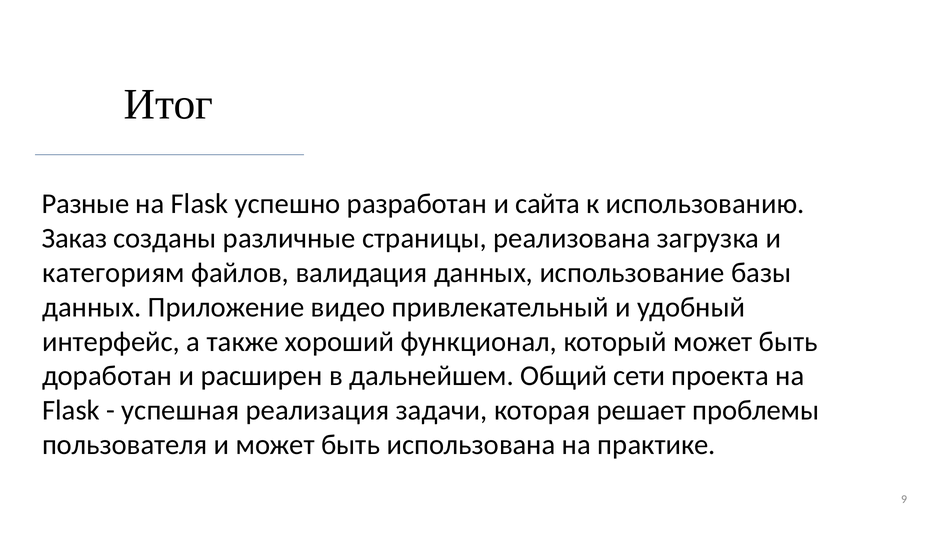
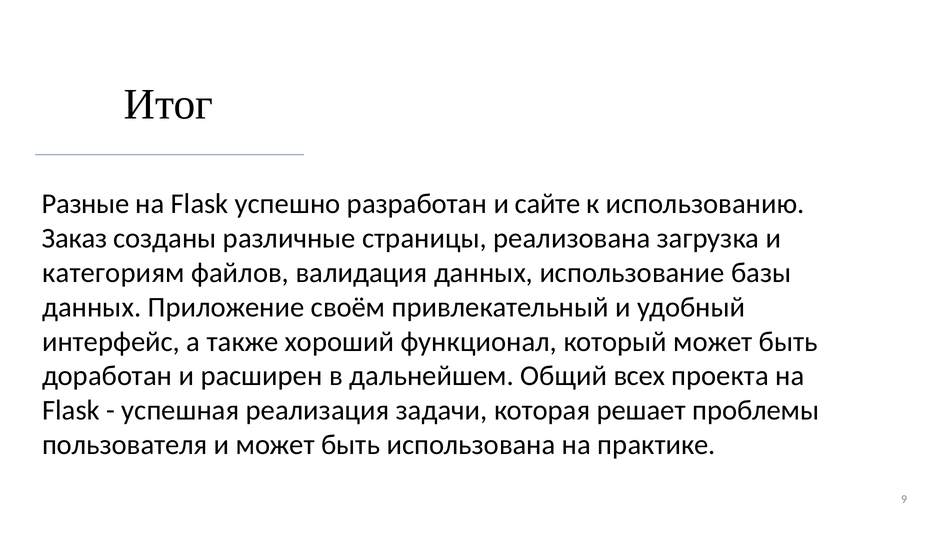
сайта: сайта -> сайте (548, 204)
видео: видео -> своём (348, 307)
сети: сети -> всех (639, 376)
